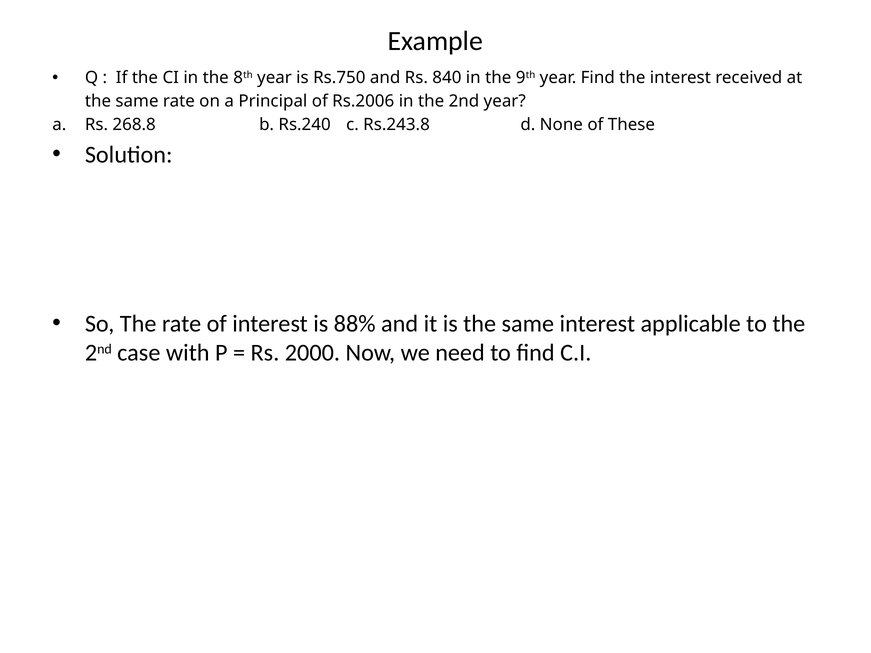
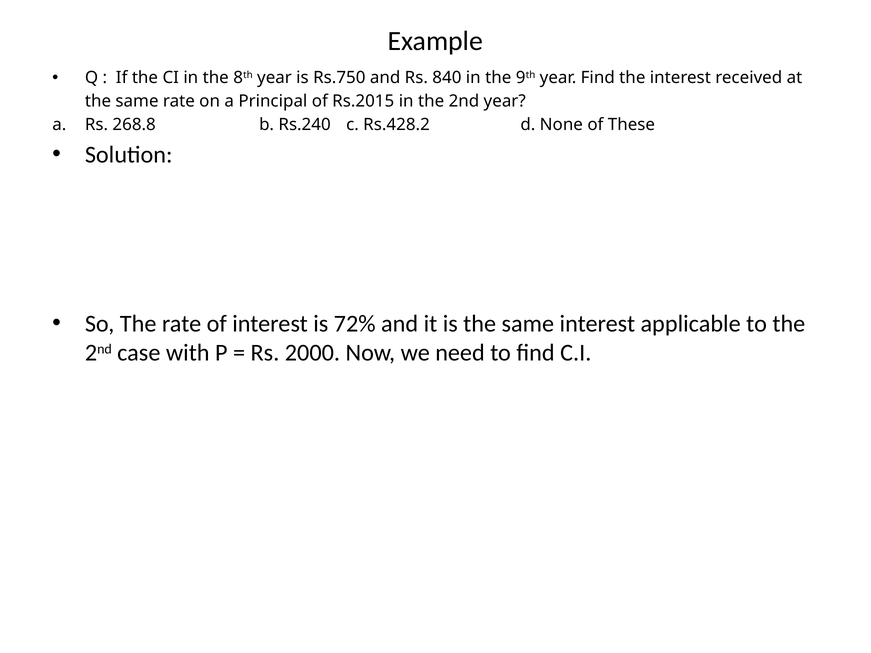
Rs.2006: Rs.2006 -> Rs.2015 (363, 101)
Rs.243.8: Rs.243.8 -> Rs.428.2 (397, 125)
88%: 88% -> 72% (355, 324)
